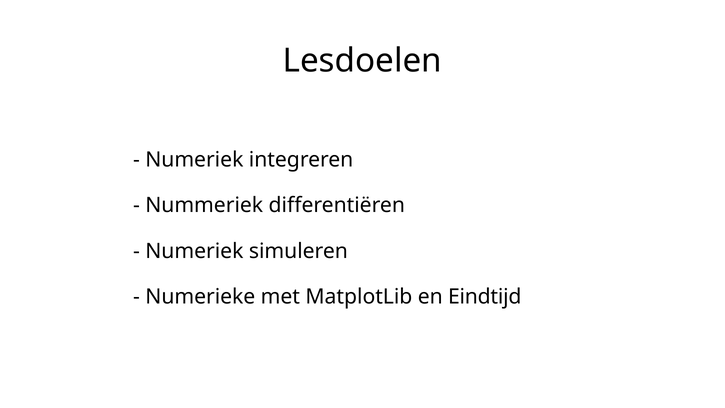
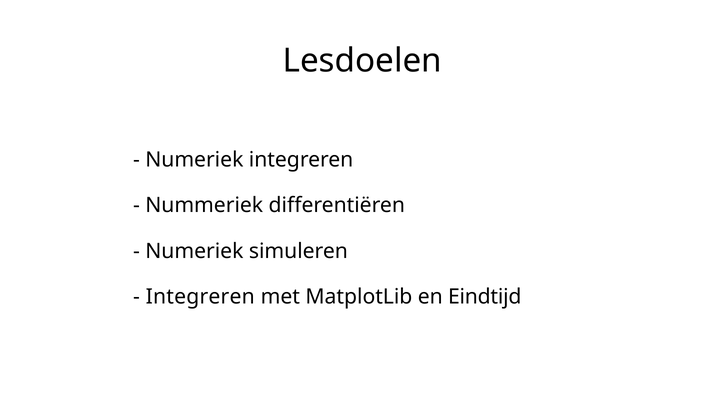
Numerieke: Numerieke -> Integreren (200, 297)
